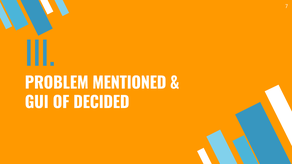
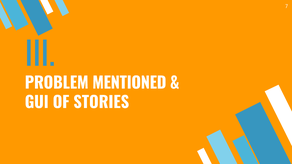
DECIDED: DECIDED -> STORIES (101, 103)
